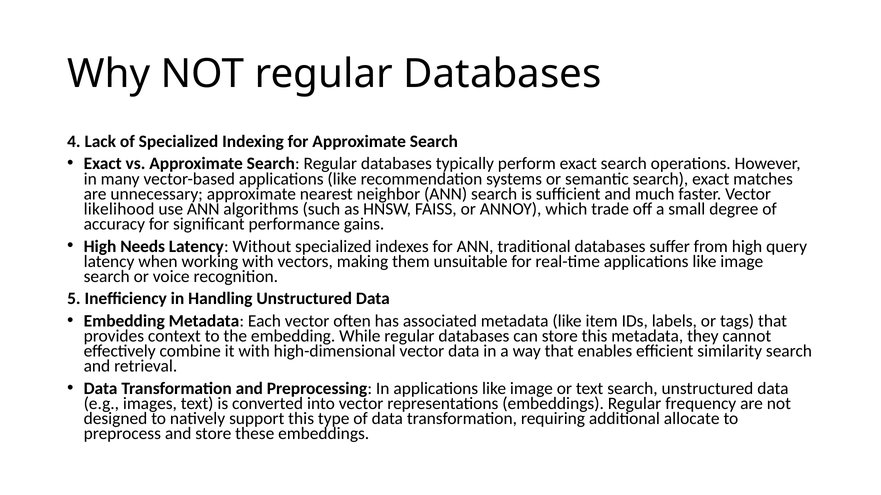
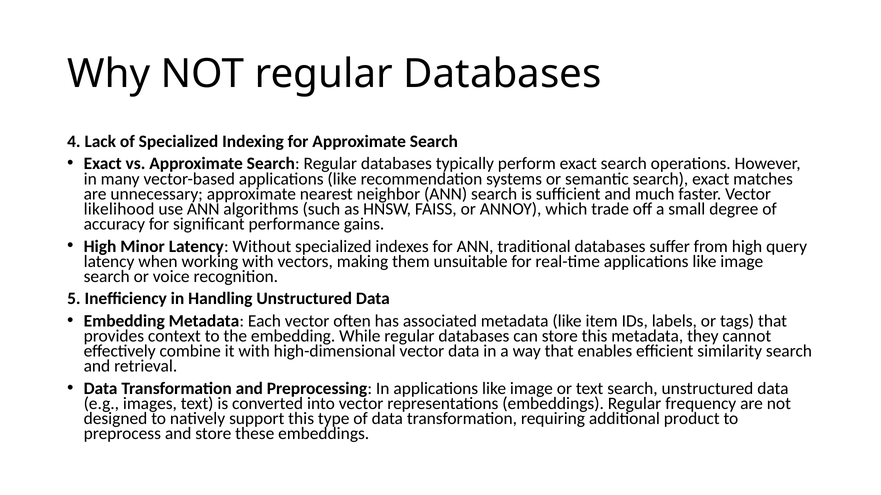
Needs: Needs -> Minor (143, 247)
allocate: allocate -> product (692, 419)
